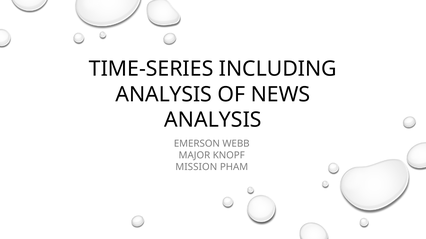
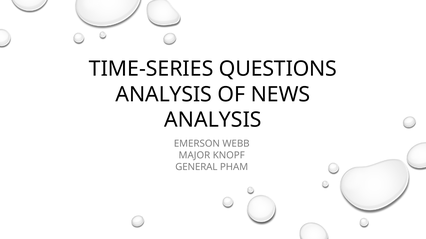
INCLUDING: INCLUDING -> QUESTIONS (278, 69)
MISSION: MISSION -> GENERAL (196, 167)
